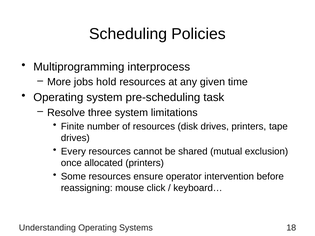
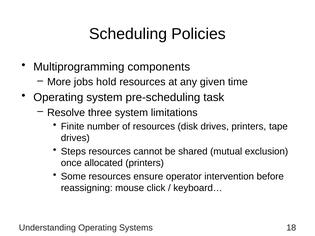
interprocess: interprocess -> components (159, 67)
Every: Every -> Steps (73, 152)
